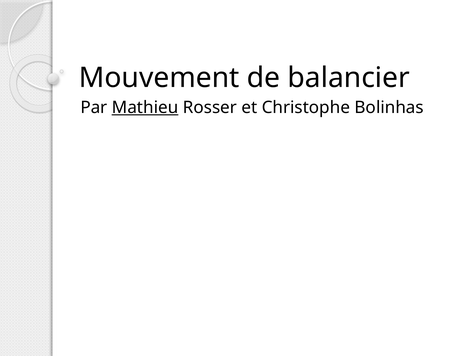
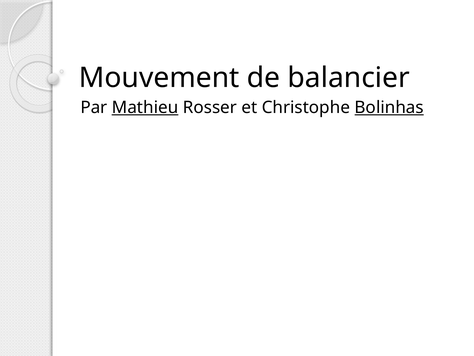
Bolinhas underline: none -> present (389, 107)
